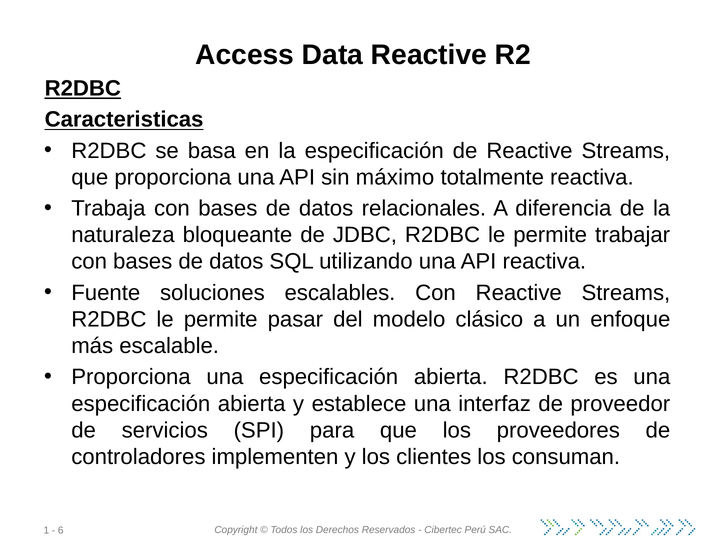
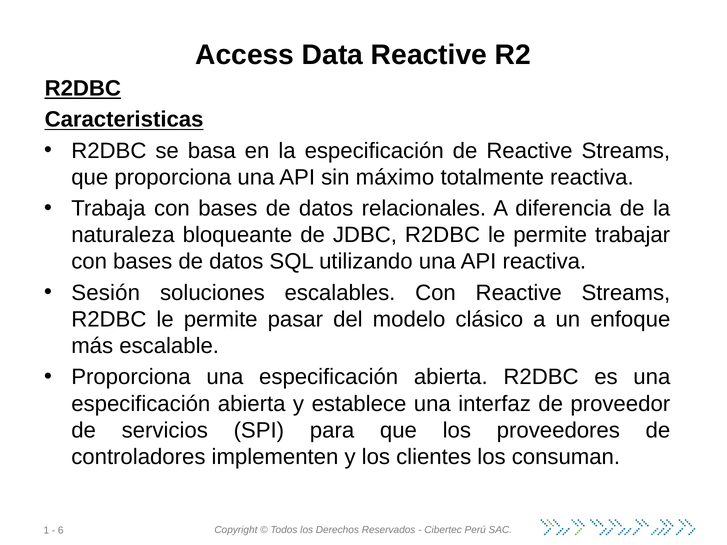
Fuente: Fuente -> Sesión (106, 293)
